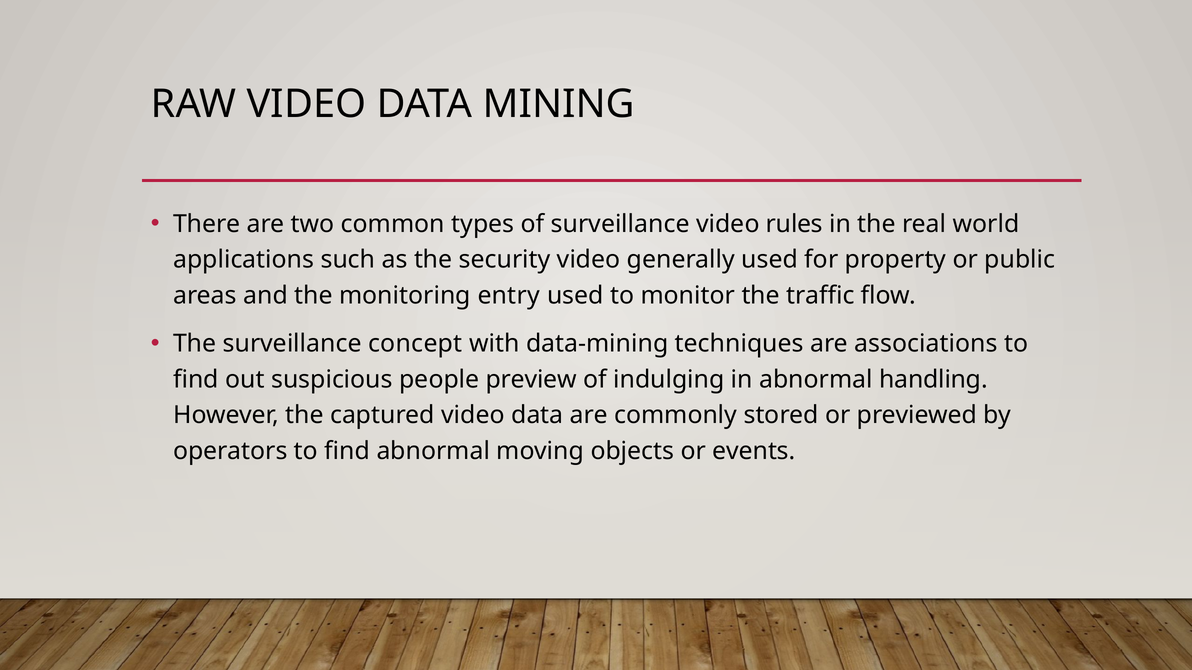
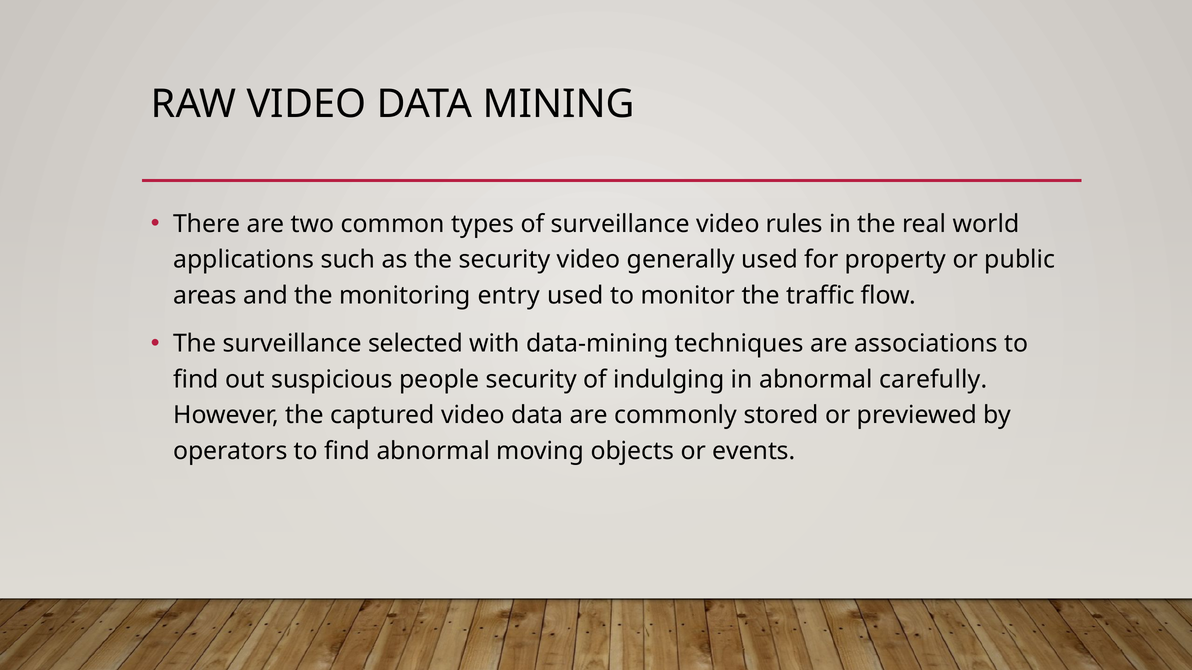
concept: concept -> selected (416, 344)
people preview: preview -> security (531, 380)
handling: handling -> carefully (933, 380)
